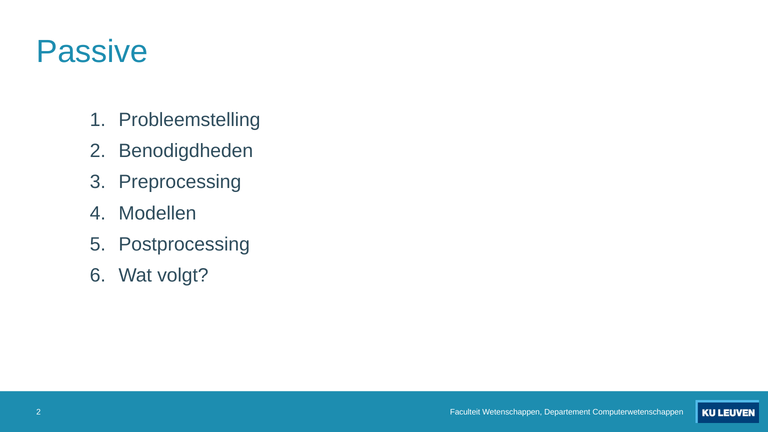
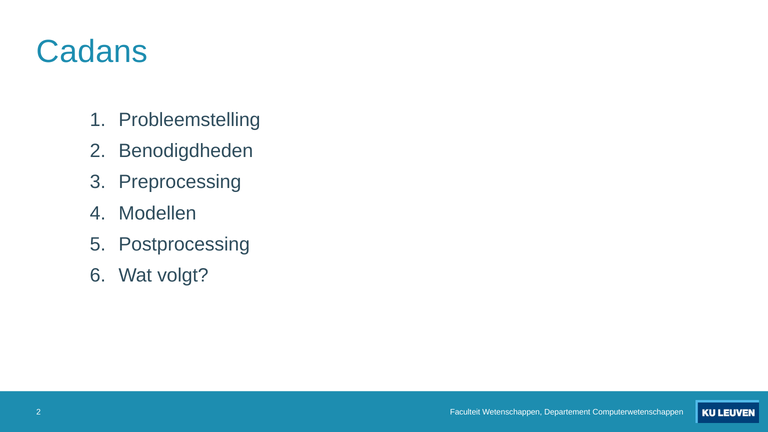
Passive: Passive -> Cadans (92, 52)
